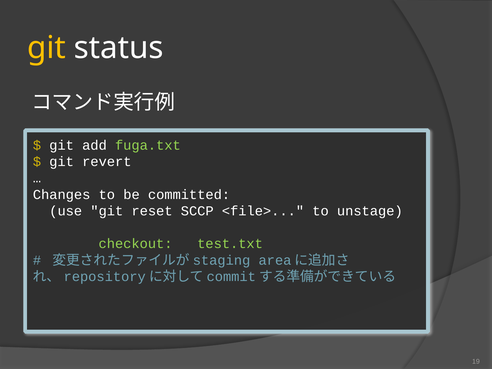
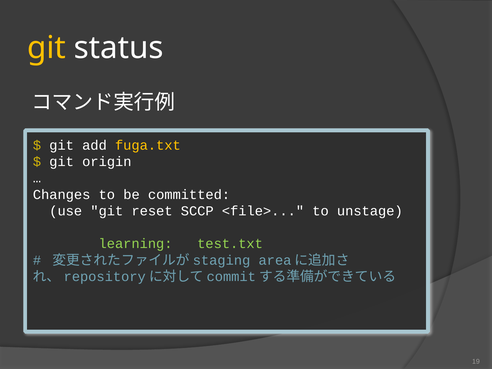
fuga.txt colour: light green -> yellow (148, 145)
revert: revert -> origin (107, 162)
checkout: checkout -> learning (136, 244)
